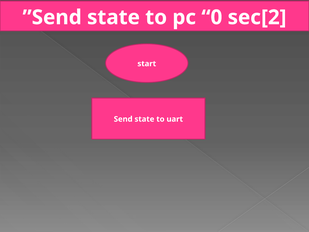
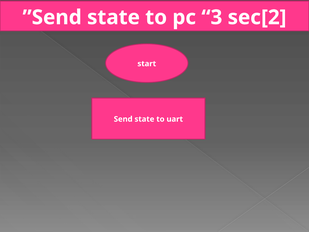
0: 0 -> 3 (212, 17)
